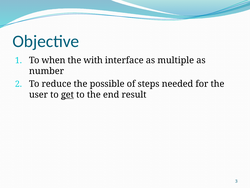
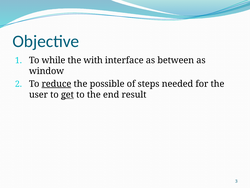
when: when -> while (53, 60)
multiple: multiple -> between (176, 60)
number: number -> window (47, 71)
reduce underline: none -> present (56, 84)
